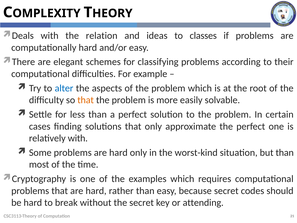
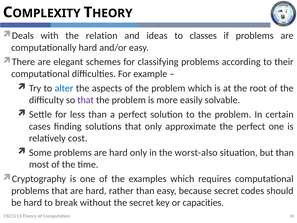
that colour: orange -> purple (86, 100)
relatively with: with -> cost (78, 138)
worst-kind: worst-kind -> worst-also (196, 152)
attending: attending -> capacities (203, 202)
